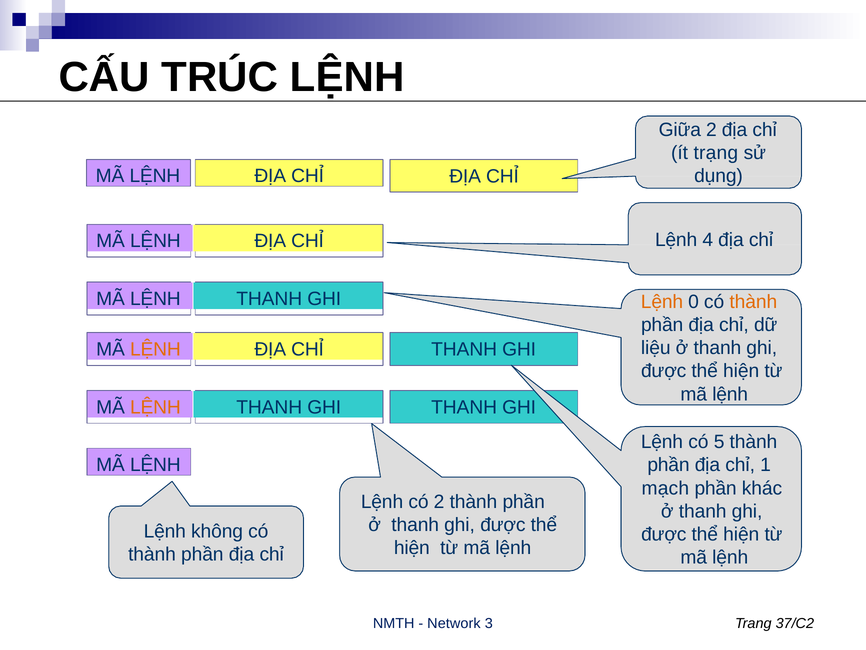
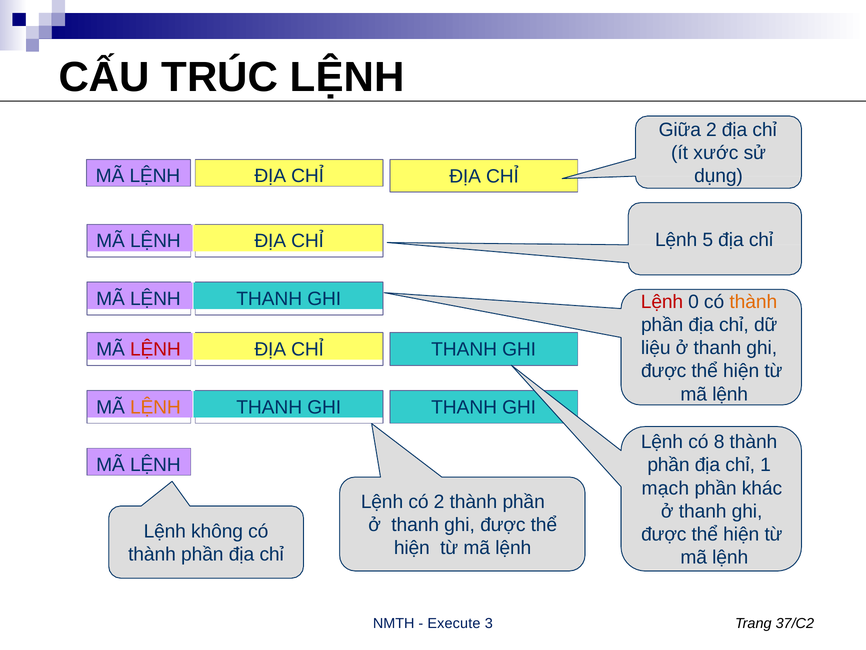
trạng: trạng -> xước (716, 153)
4: 4 -> 5 (708, 240)
Lệnh colour: orange -> red (662, 302)
LỆNH colour: orange -> red (155, 349)
5: 5 -> 8 (719, 442)
Network: Network -> Execute (454, 623)
